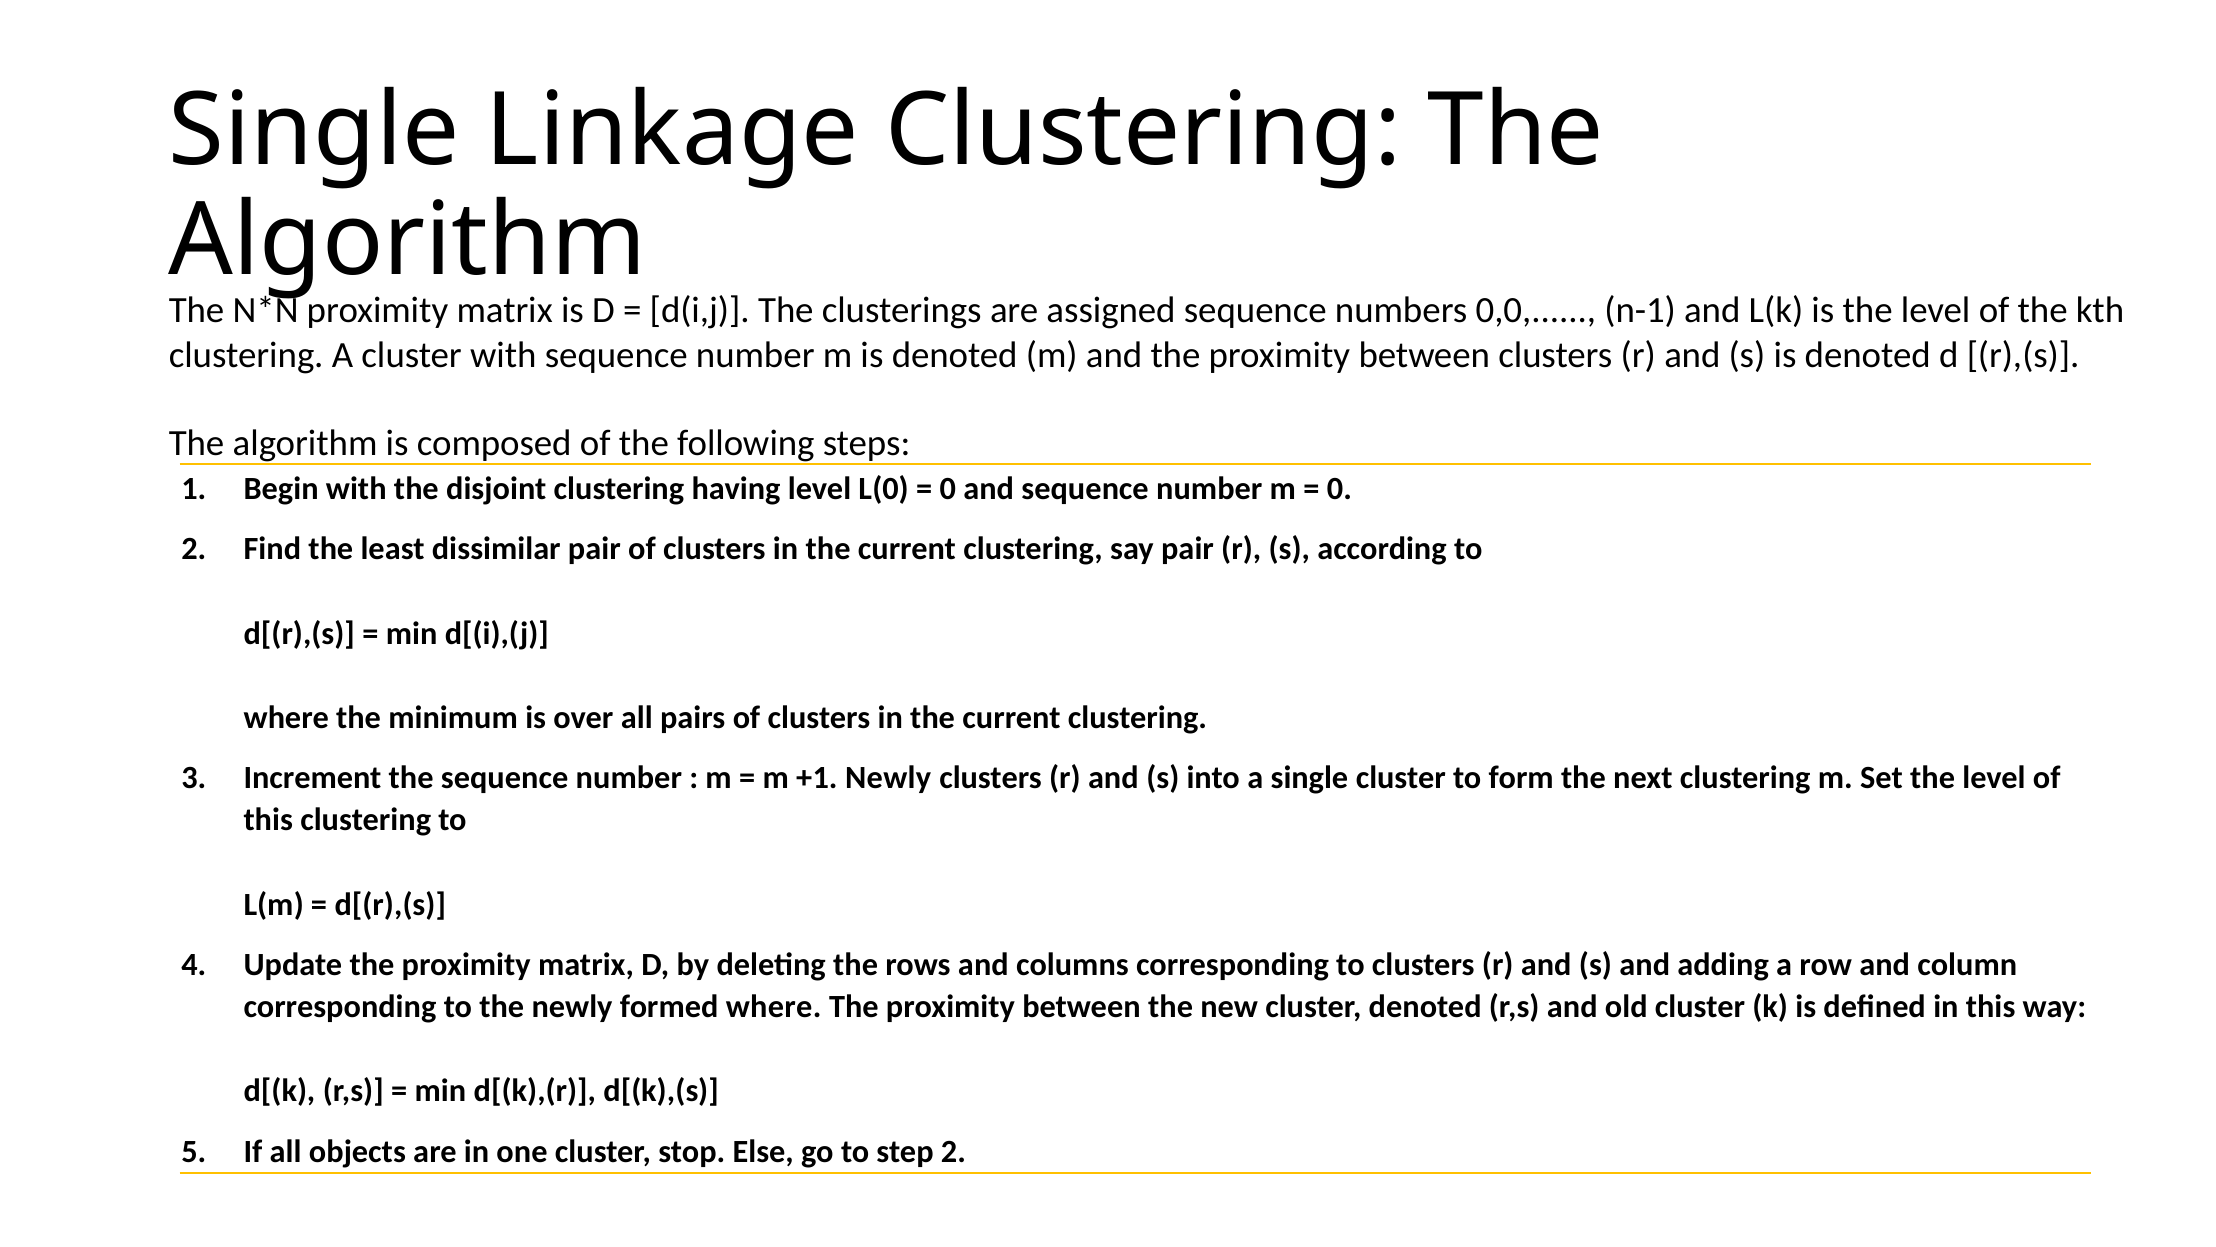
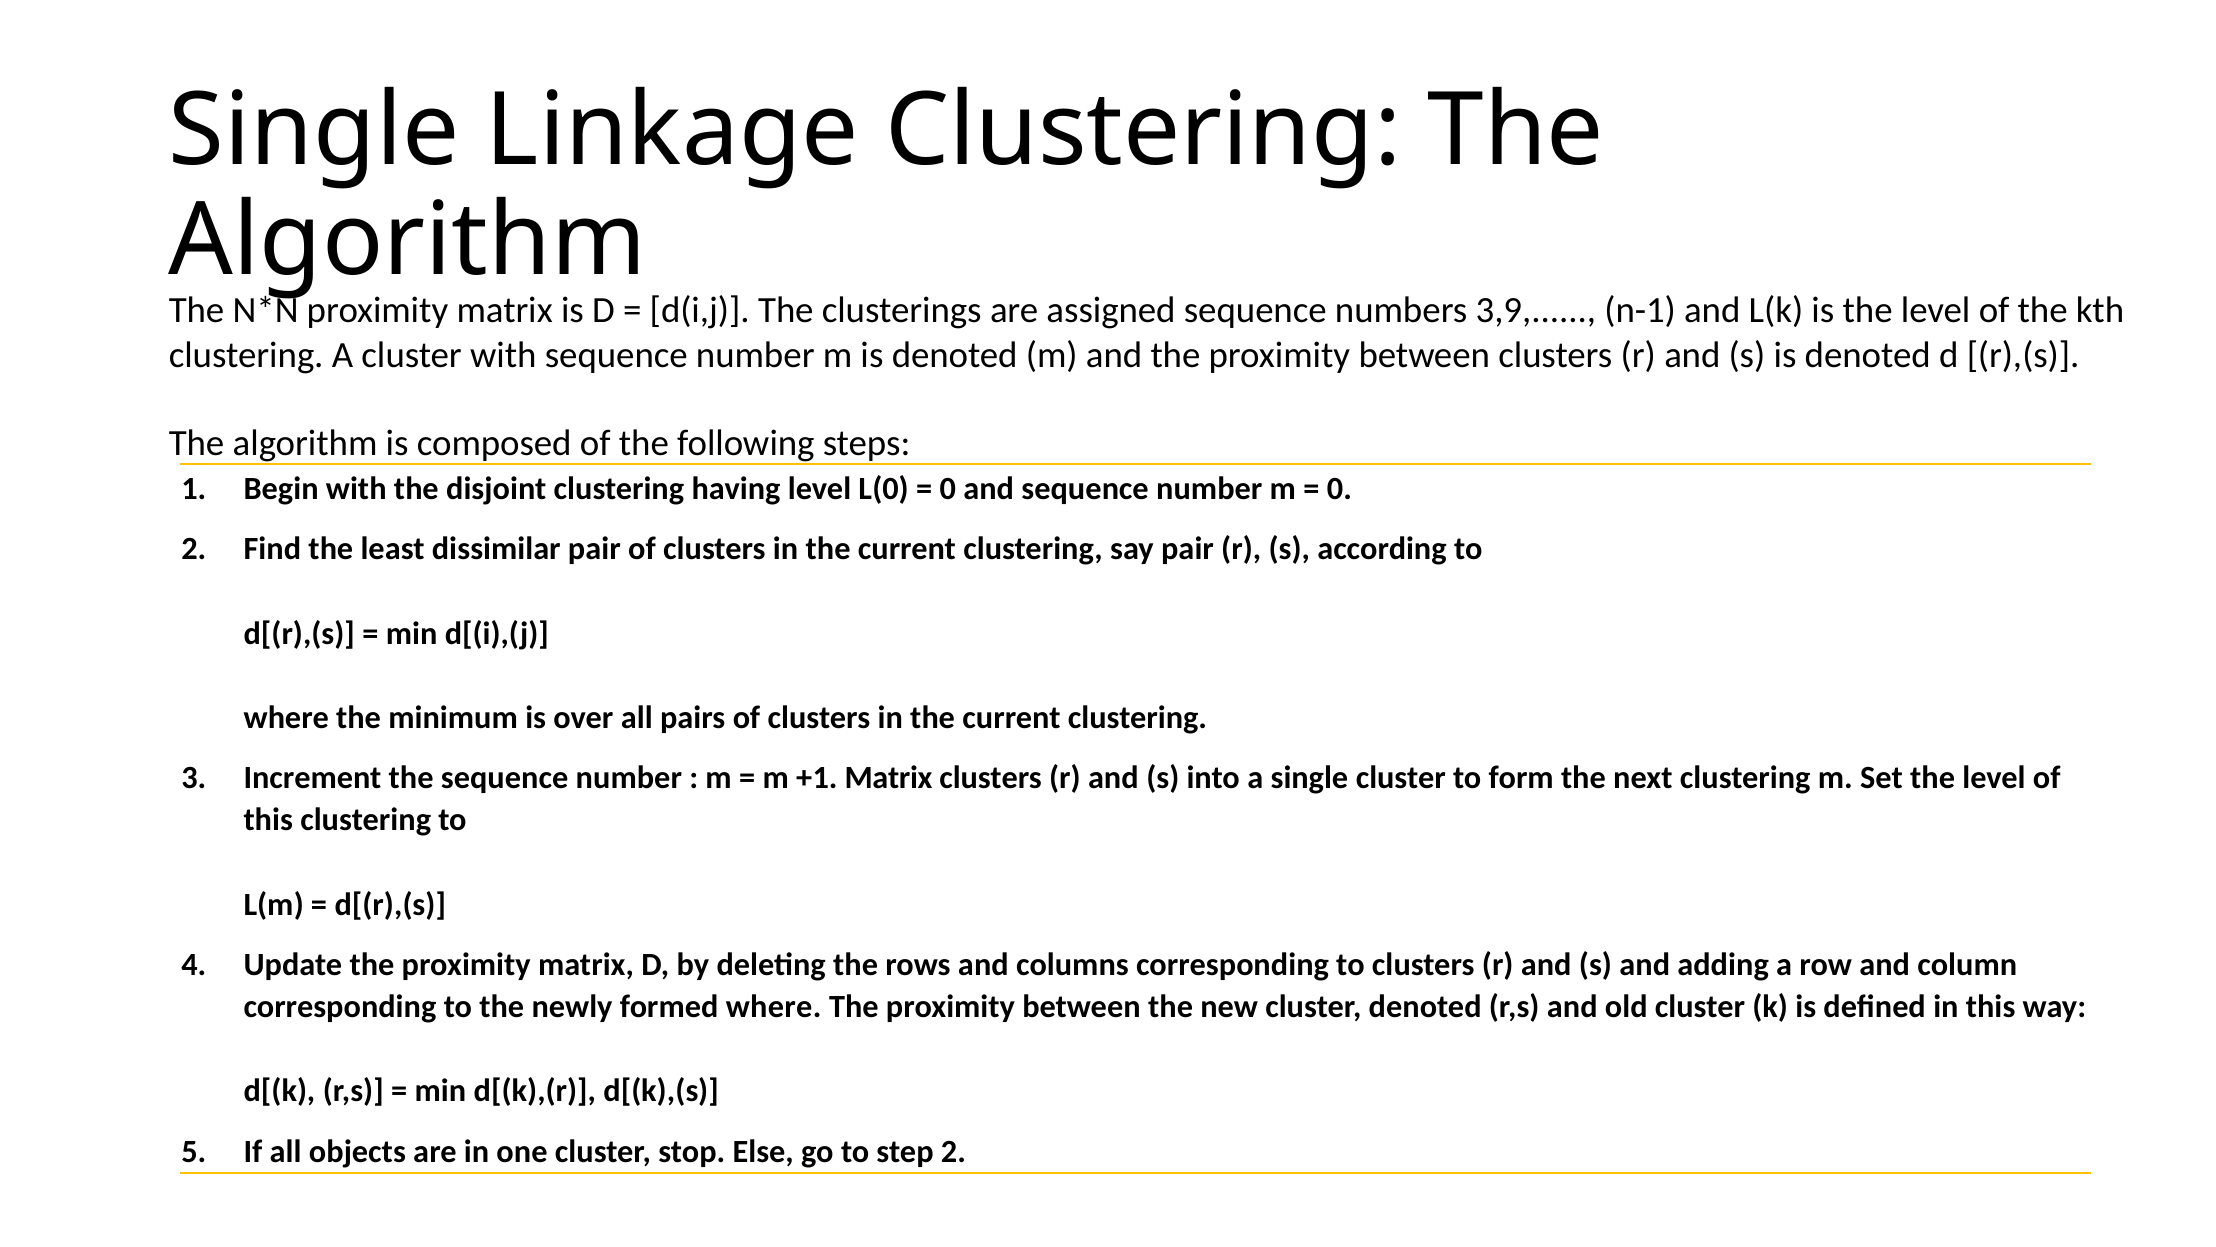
0,0: 0,0 -> 3,9 (1536, 310)
+1 Newly: Newly -> Matrix (889, 778)
